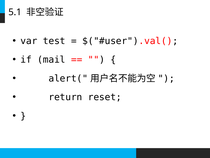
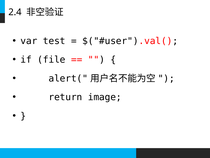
5.1: 5.1 -> 2.4 (15, 12)
mail: mail -> file (51, 59)
reset: reset -> image (105, 97)
